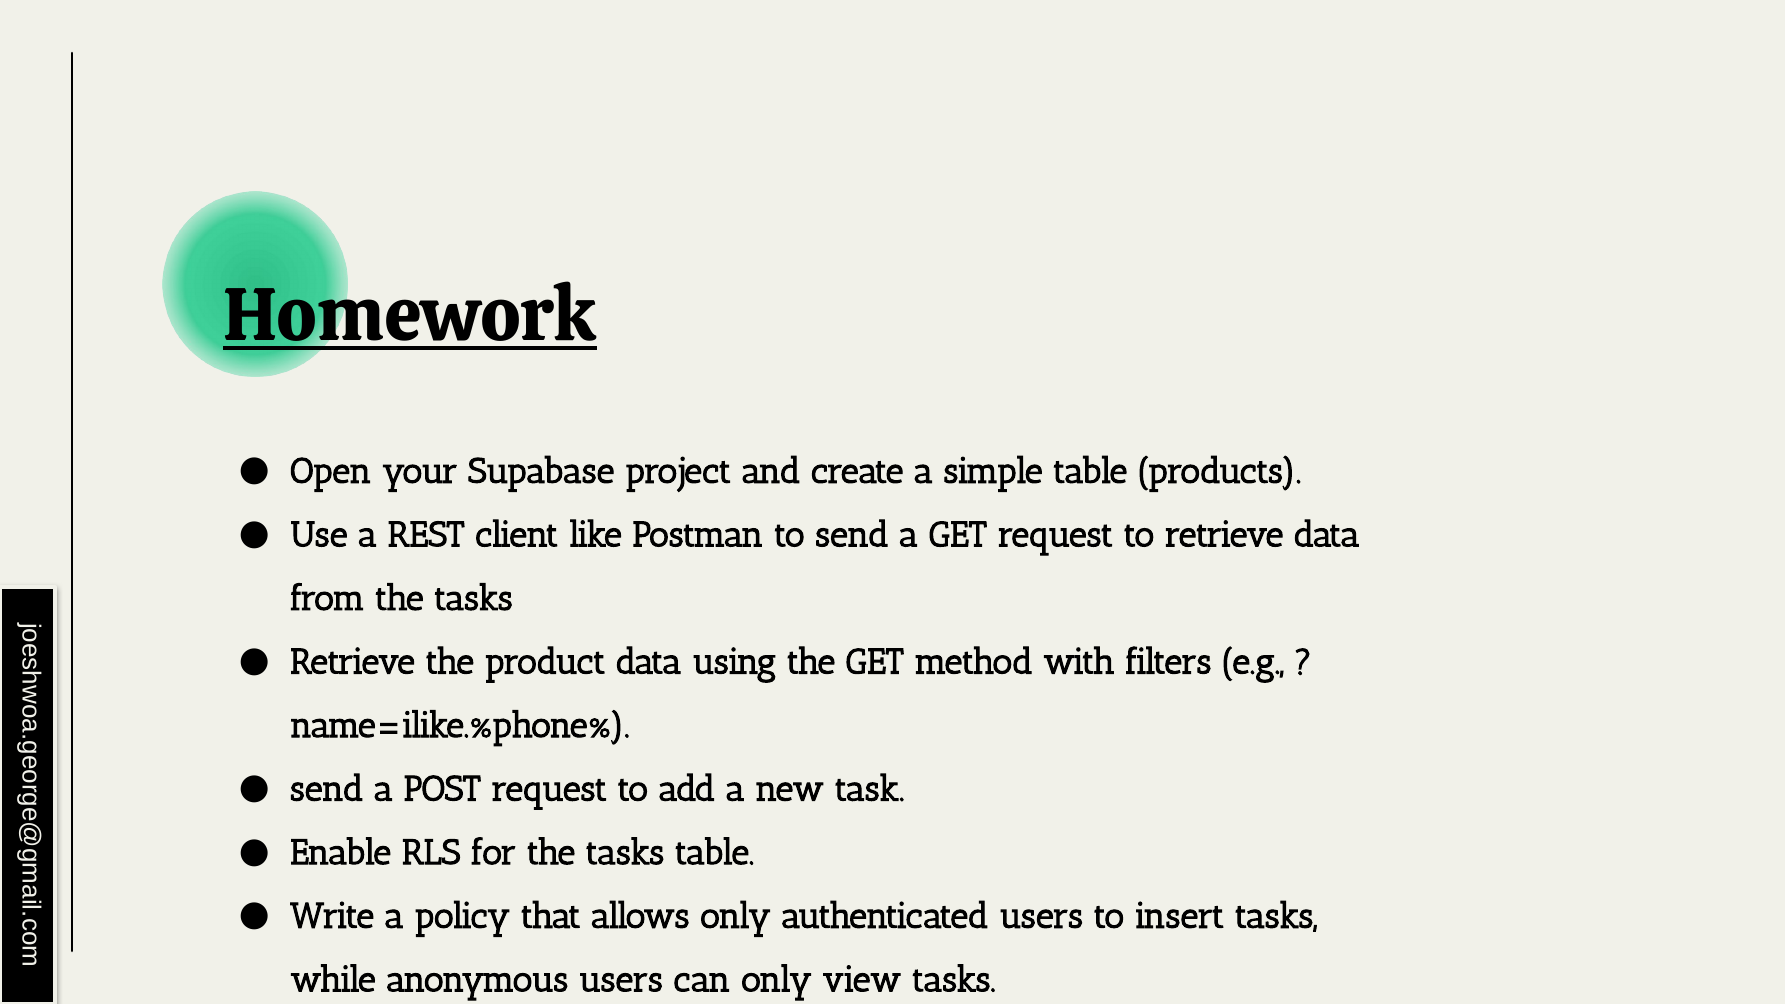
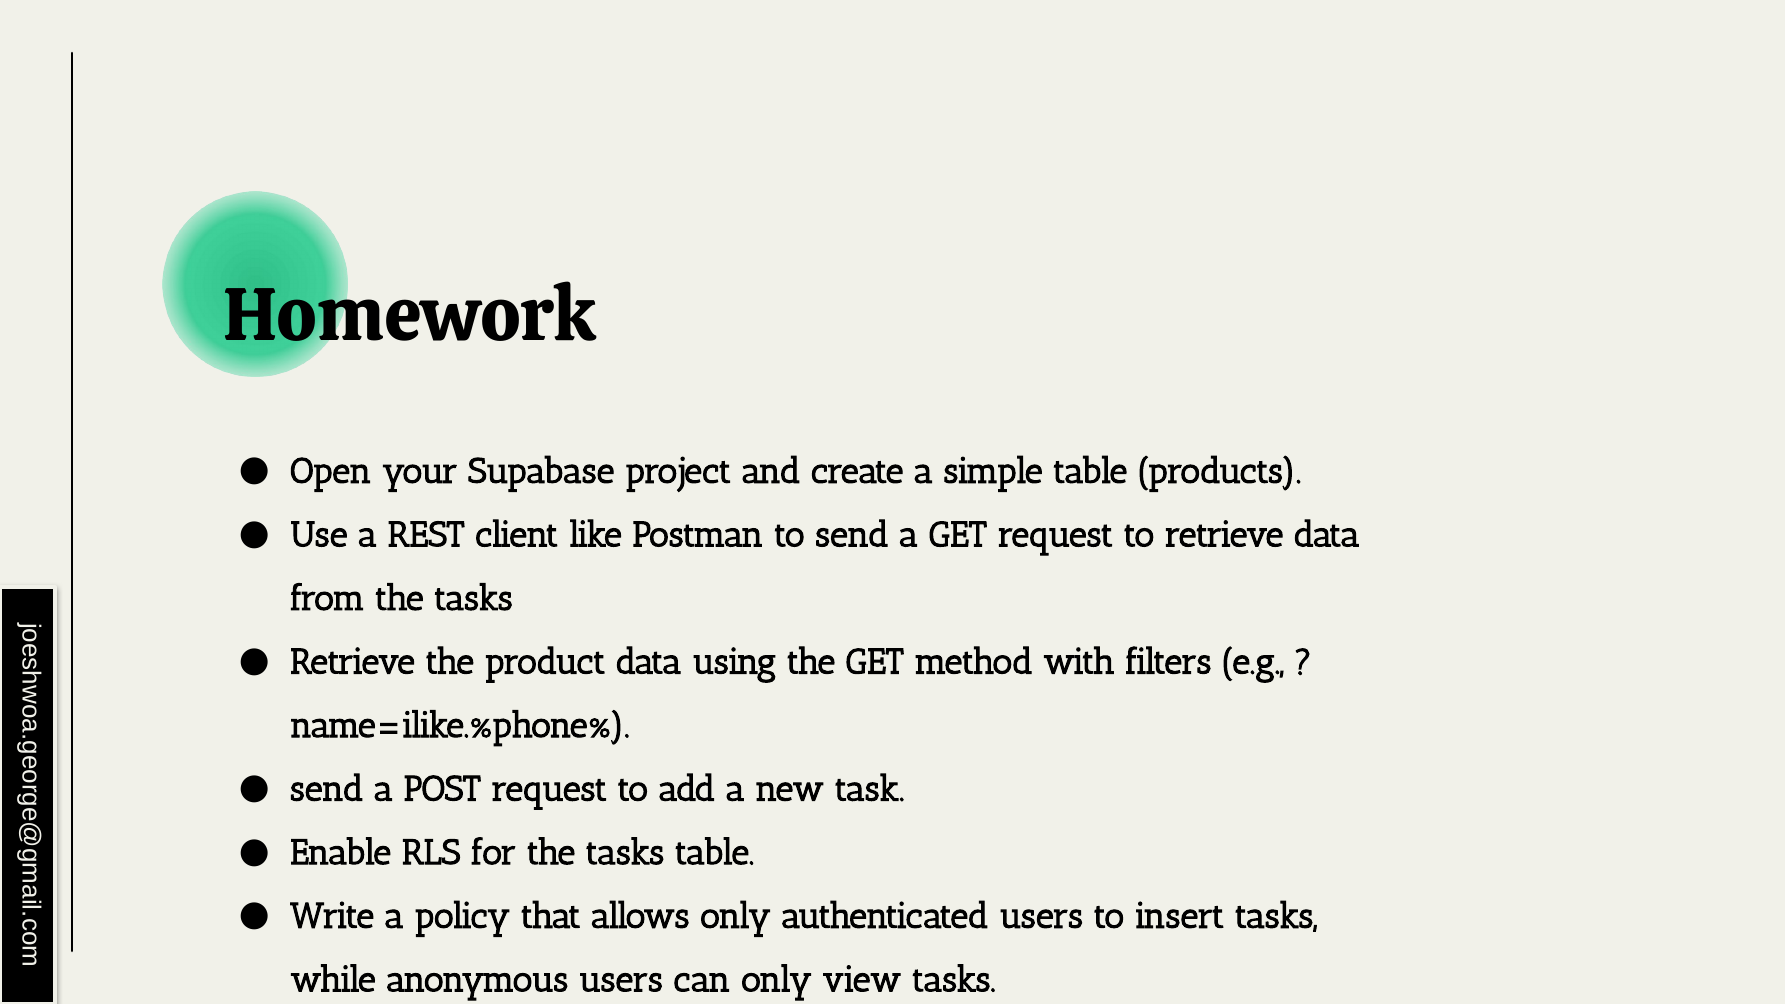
Homework underline: present -> none (410, 316)
